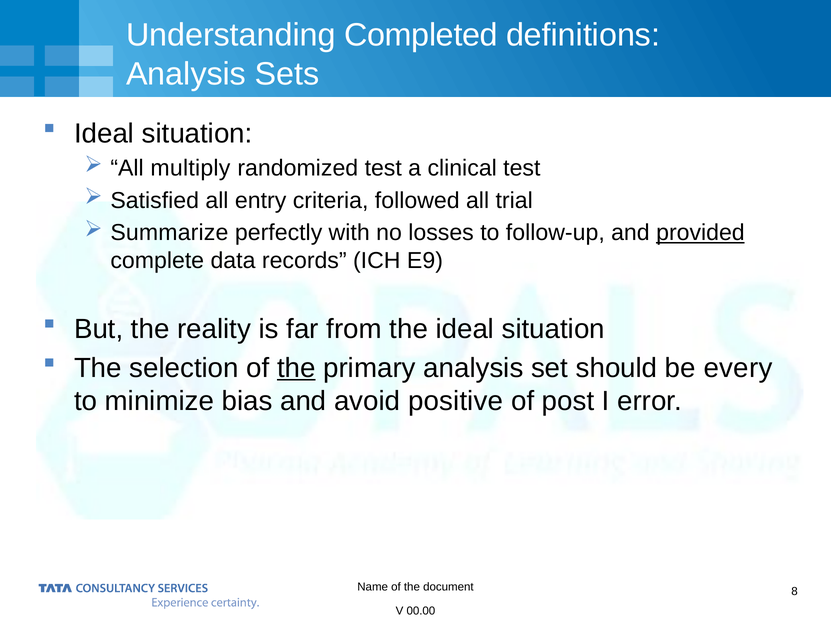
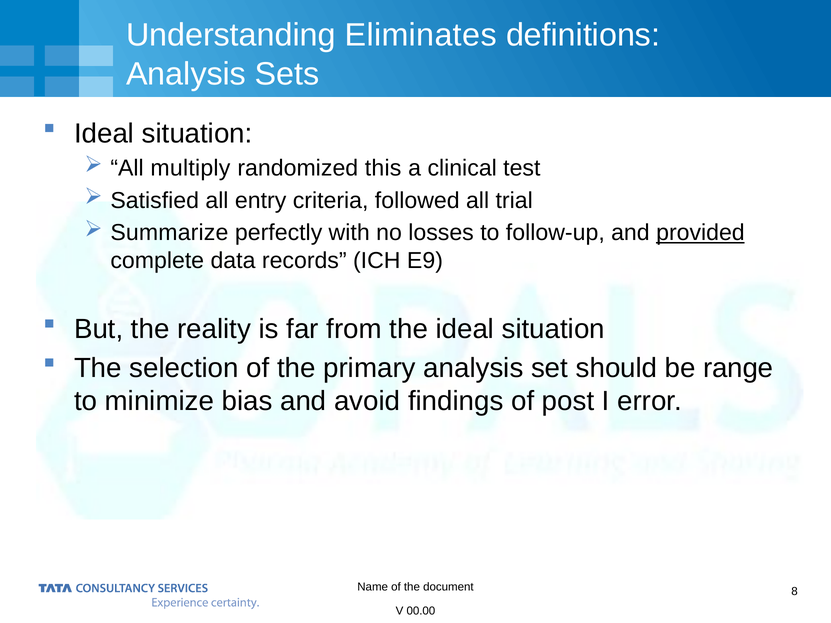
Completed: Completed -> Eliminates (421, 35)
randomized test: test -> this (383, 168)
the underline: present -> none (296, 368)
every: every -> range (738, 368)
positive: positive -> findings (456, 401)
